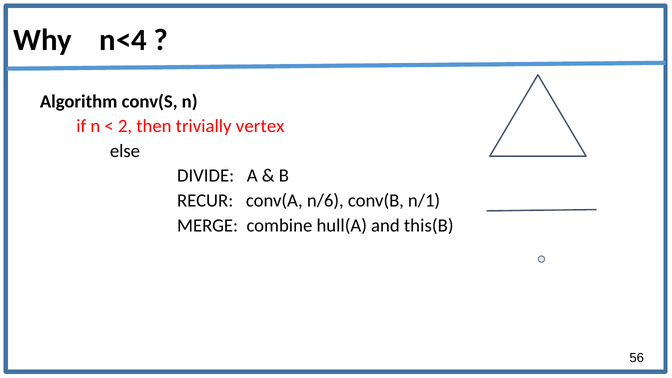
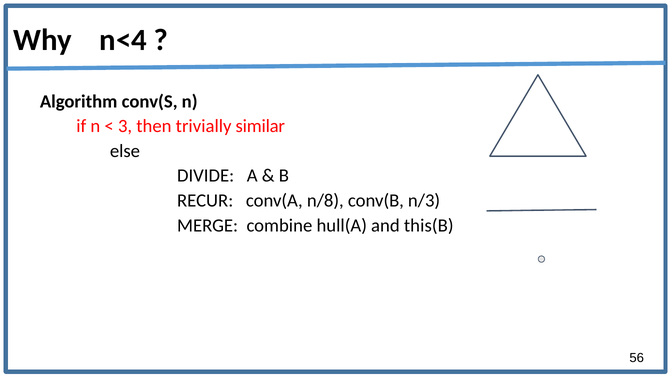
2: 2 -> 3 (125, 126)
vertex: vertex -> similar (260, 126)
n/6: n/6 -> n/8 (325, 201)
n/1: n/1 -> n/3 (424, 201)
